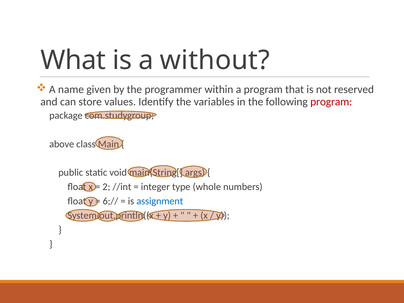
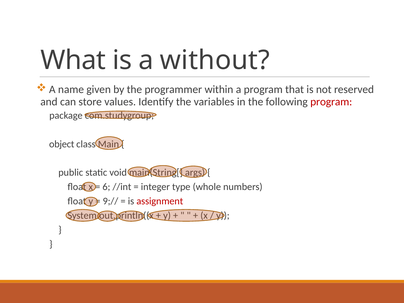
above: above -> object (62, 144)
2: 2 -> 6 (106, 187)
6;//: 6;// -> 9;// (110, 201)
assignment colour: blue -> red (160, 201)
